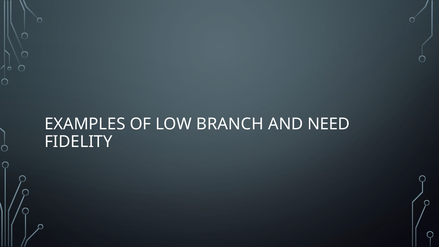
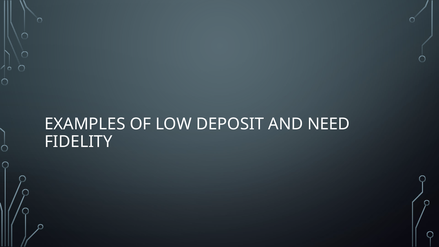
BRANCH: BRANCH -> DEPOSIT (230, 124)
